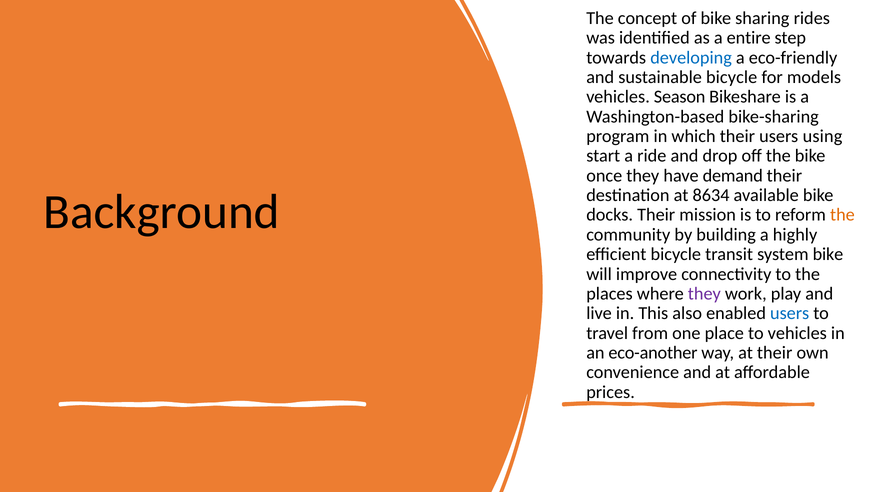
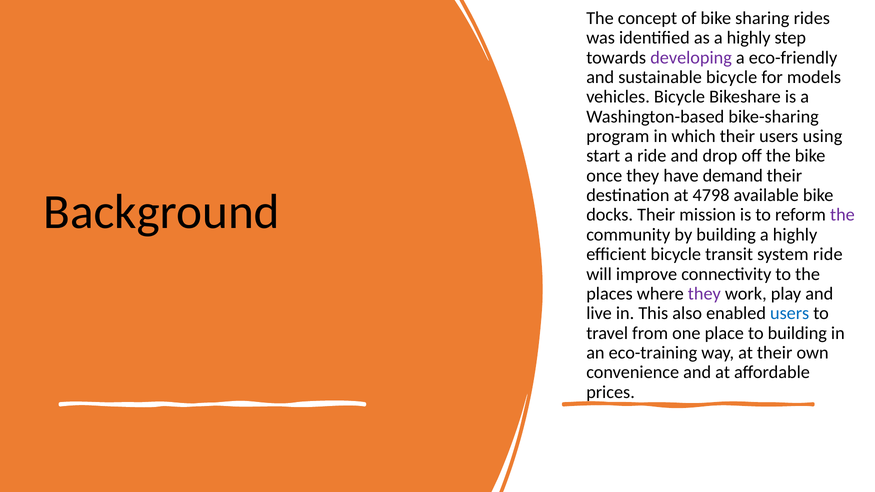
as a entire: entire -> highly (749, 38)
developing colour: blue -> purple (691, 58)
vehicles Season: Season -> Bicycle (680, 97)
8634: 8634 -> 4798 (711, 195)
the colour: orange -> purple (842, 215)
system bike: bike -> ride (828, 254)
to vehicles: vehicles -> building (797, 333)
eco-another: eco-another -> eco-training (653, 353)
